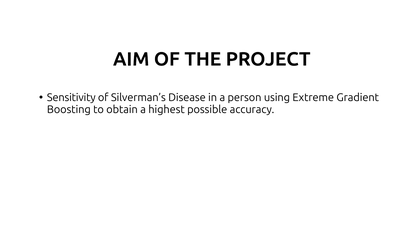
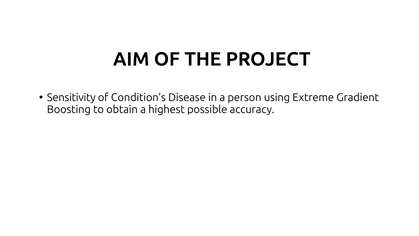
Silverman’s: Silverman’s -> Condition’s (138, 97)
